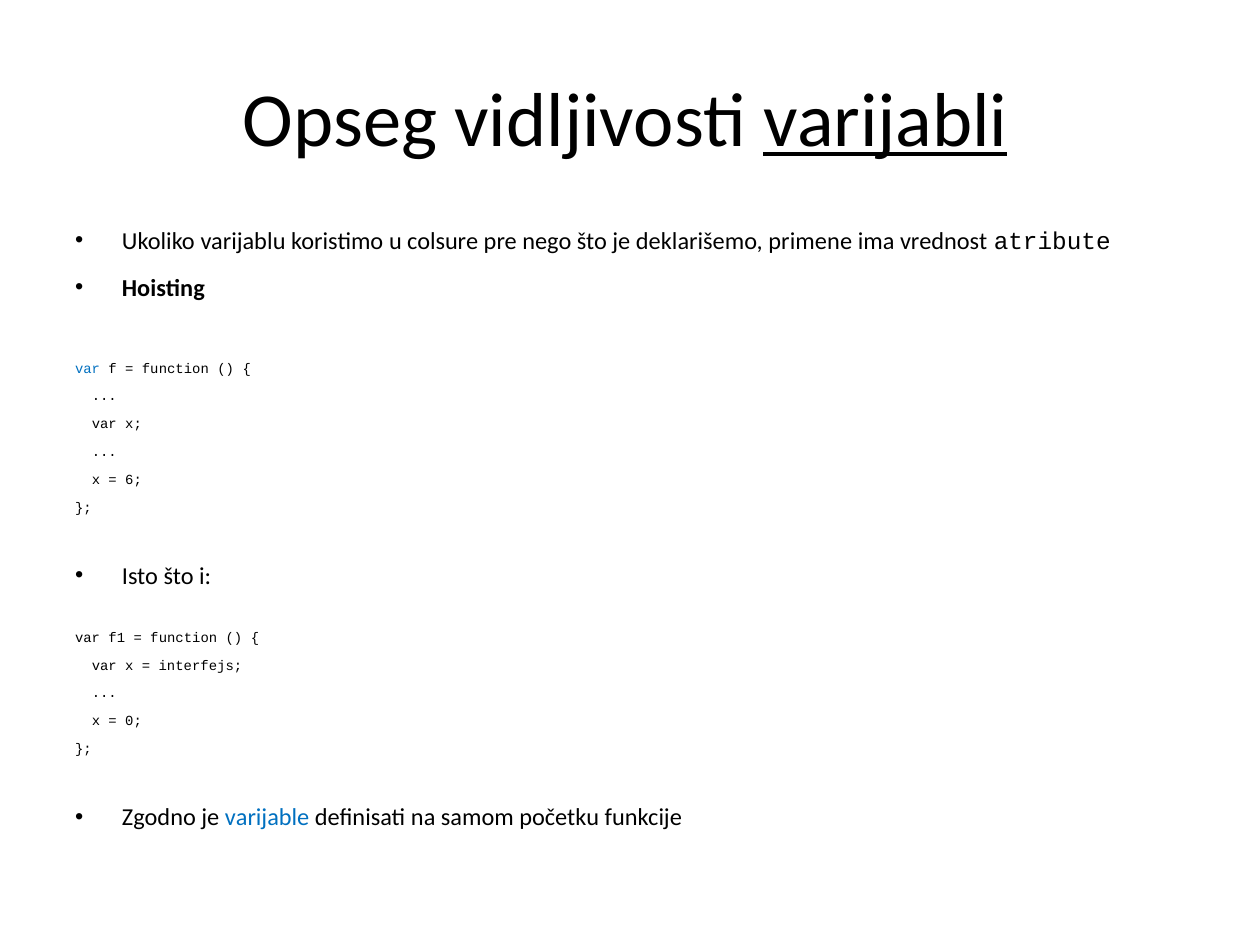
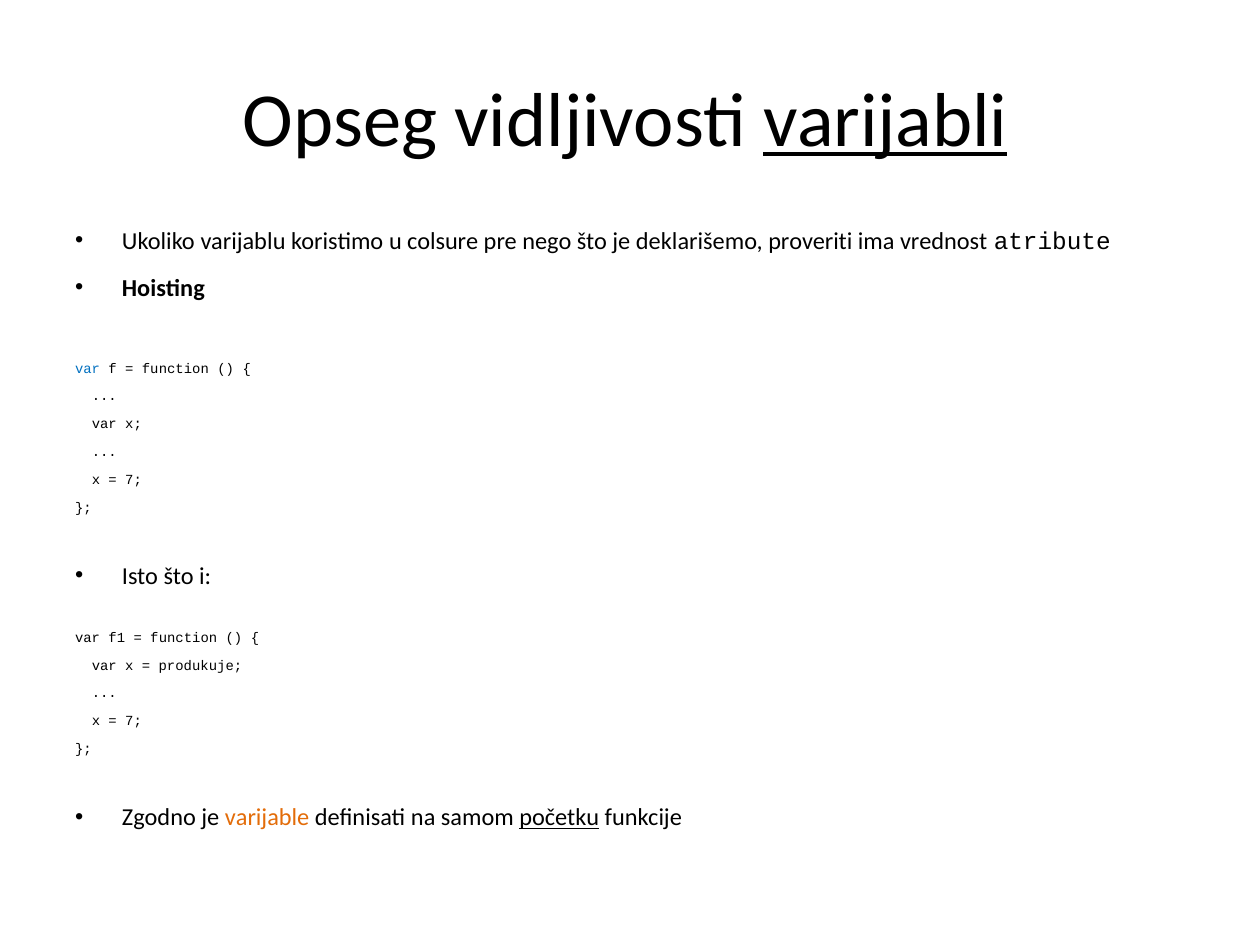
primene: primene -> proveriti (810, 241)
6: 6 -> 7 (133, 480)
interfejs: interfejs -> produkuje (200, 666)
0: 0 -> 7 (133, 721)
varijable colour: blue -> orange (267, 818)
početku underline: none -> present (559, 818)
